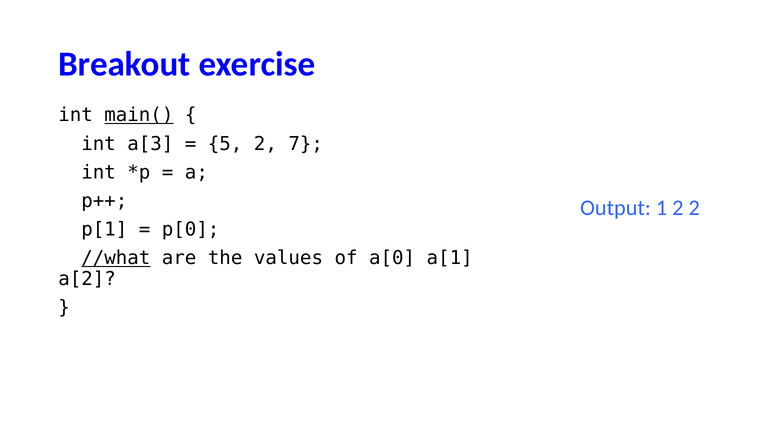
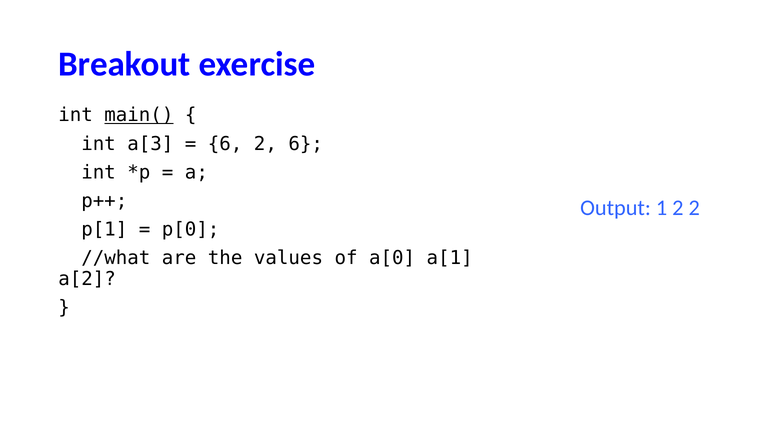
5: 5 -> 6 (225, 144)
2 7: 7 -> 6 (306, 144)
//what underline: present -> none (116, 258)
